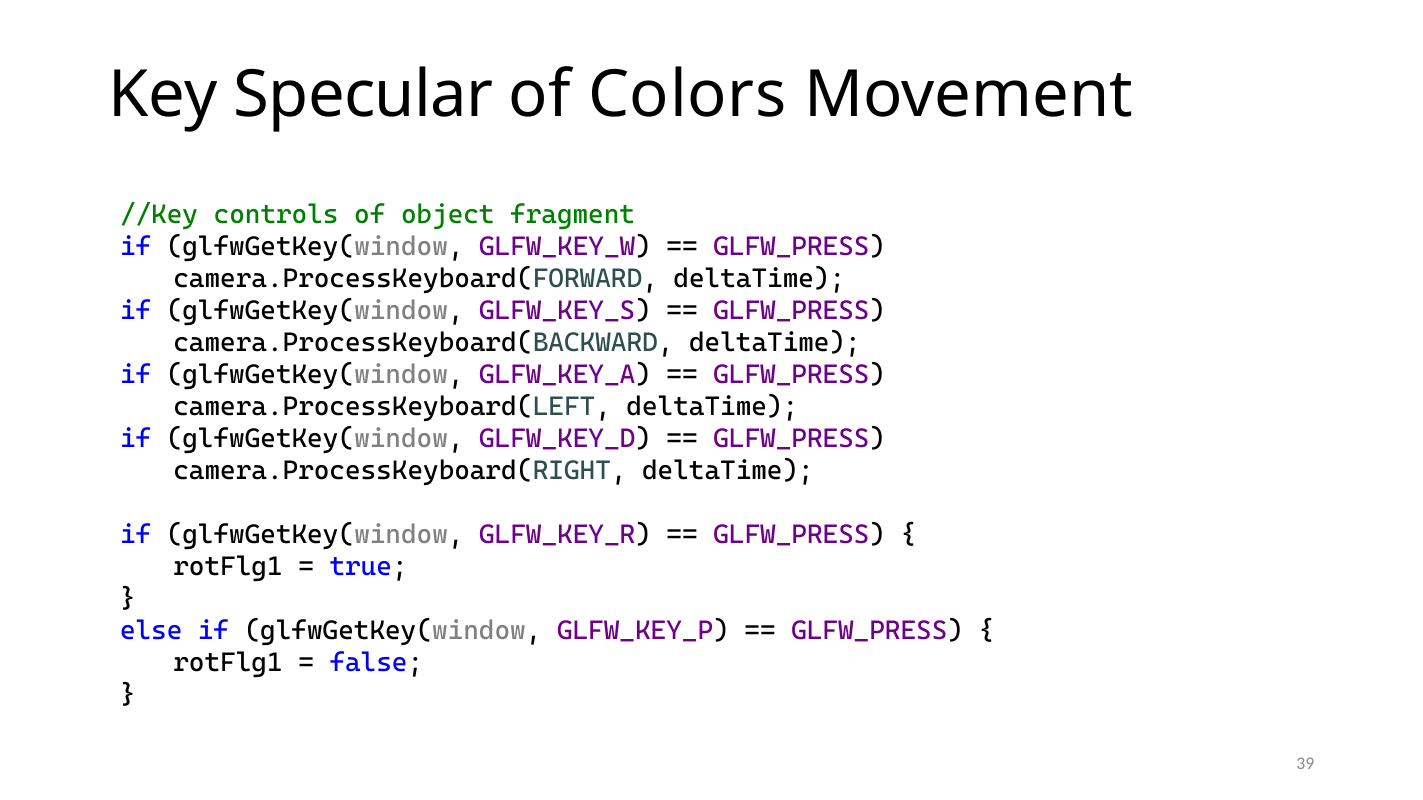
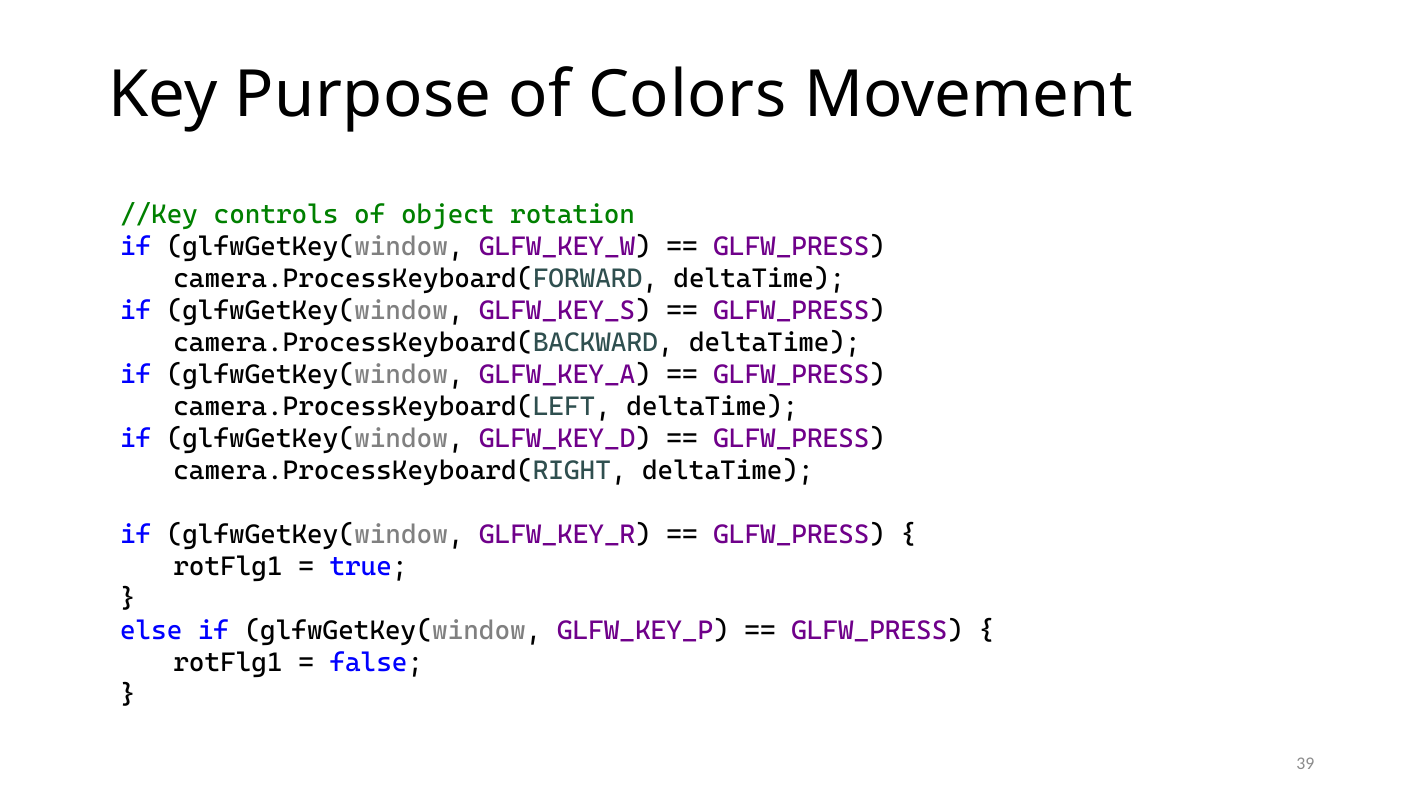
Specular: Specular -> Purpose (363, 95)
fragment: fragment -> rotation (573, 215)
